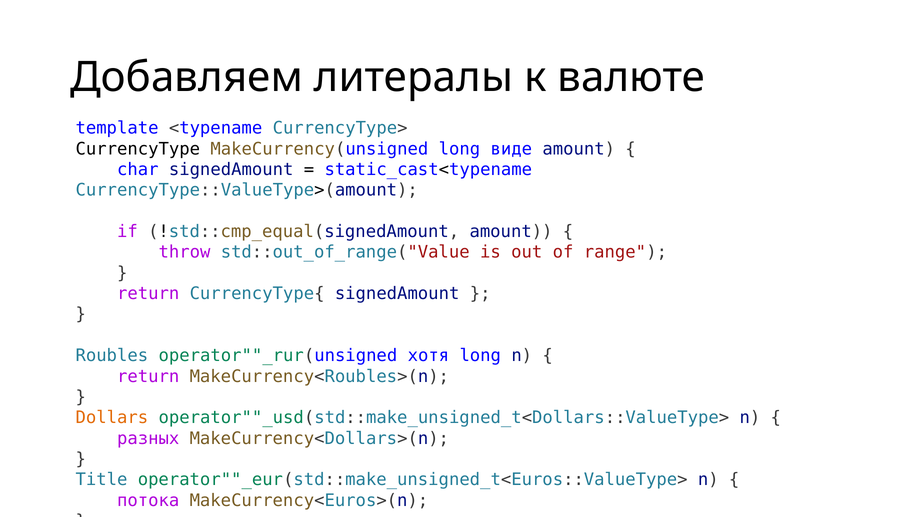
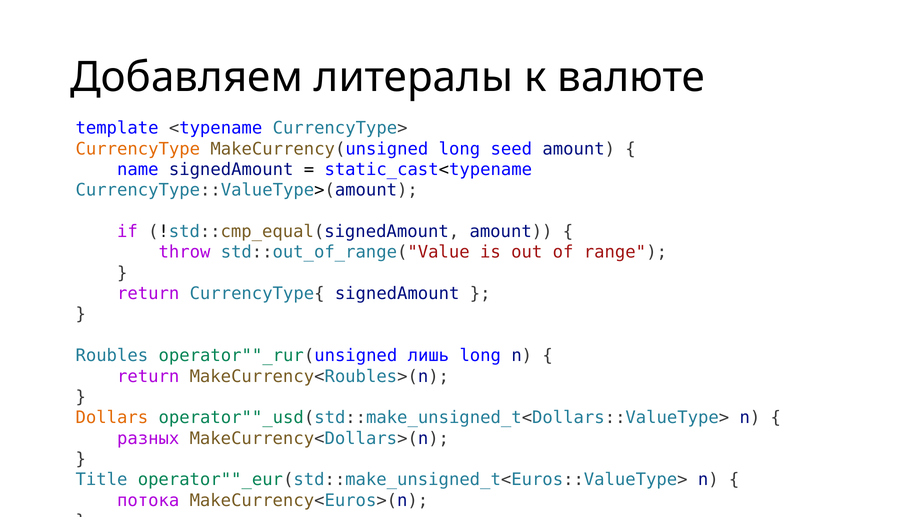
CurrencyType colour: black -> orange (138, 149)
виде: виде -> seed (511, 149)
char: char -> name (138, 170)
хотя: хотя -> лишь (428, 356)
